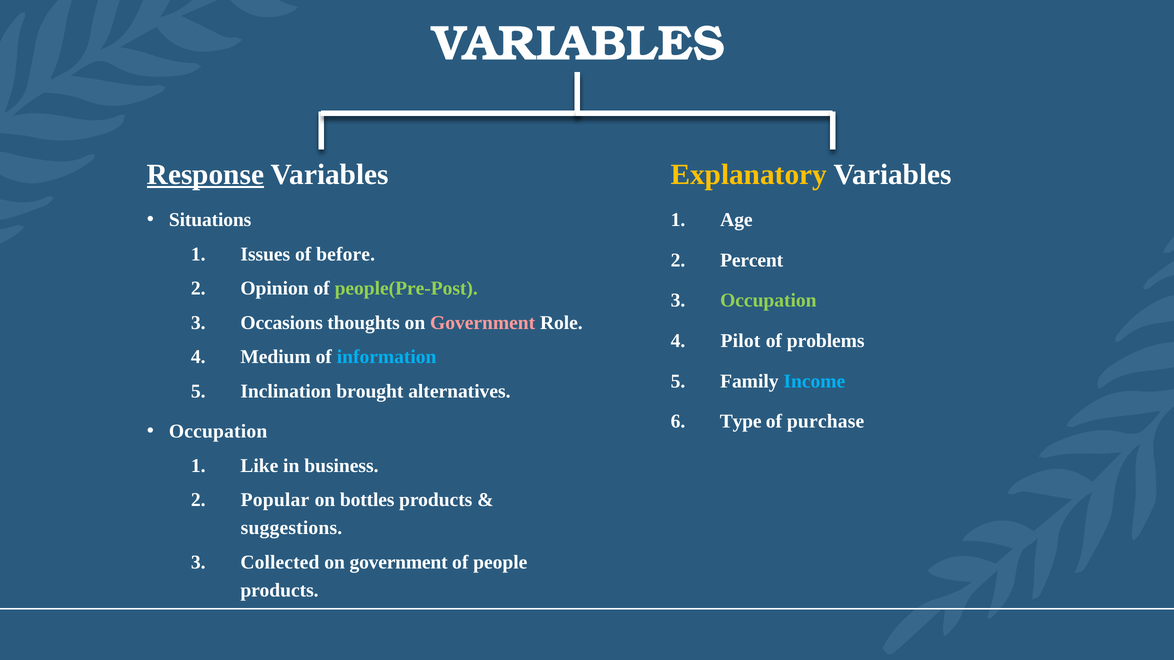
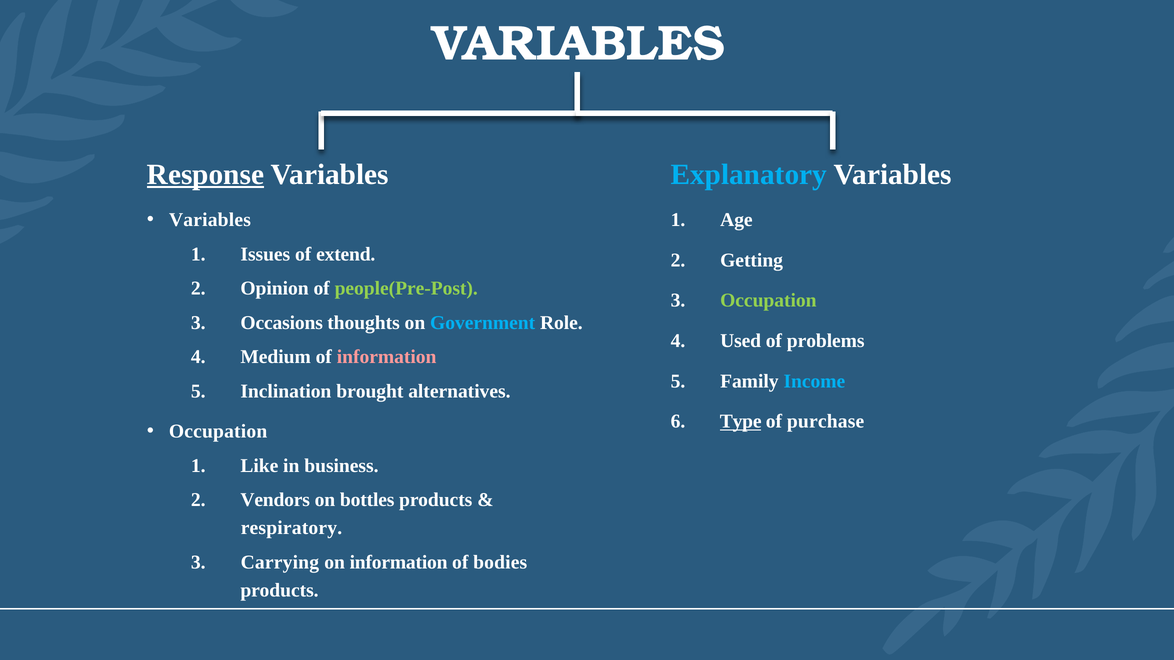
Explanatory colour: yellow -> light blue (749, 174)
Situations: Situations -> Variables (210, 220)
before: before -> extend (346, 254)
Percent: Percent -> Getting (752, 260)
Government colour: pink -> light blue (483, 323)
Pilot: Pilot -> Used (741, 341)
information colour: light blue -> pink (387, 357)
Type underline: none -> present (741, 422)
Popular: Popular -> Vendors (275, 500)
suggestions: suggestions -> respiratory (291, 528)
Collected: Collected -> Carrying (280, 563)
government: government -> information (399, 563)
people: people -> bodies (500, 563)
